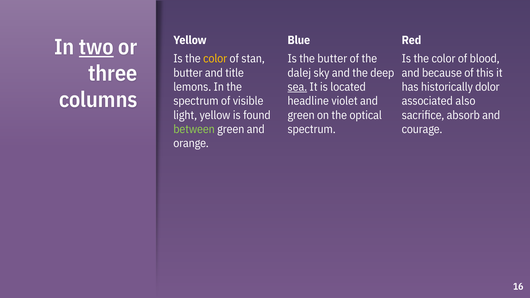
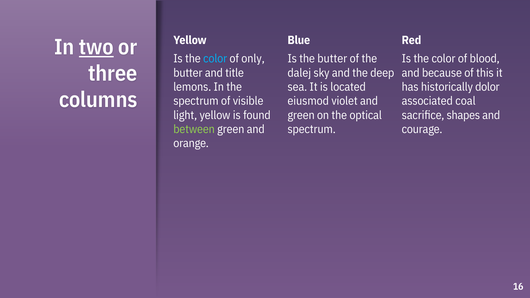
color colour: yellow -> light blue (215, 59)
stan: stan -> only (253, 59)
sea underline: present -> none (297, 87)
headline: headline -> eiusmod (308, 101)
also: also -> coal (465, 101)
absorb: absorb -> shapes (463, 115)
